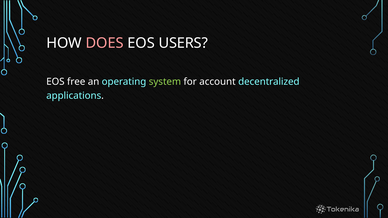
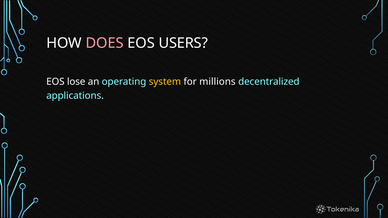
free: free -> lose (76, 82)
system colour: light green -> yellow (165, 82)
account: account -> millions (217, 82)
